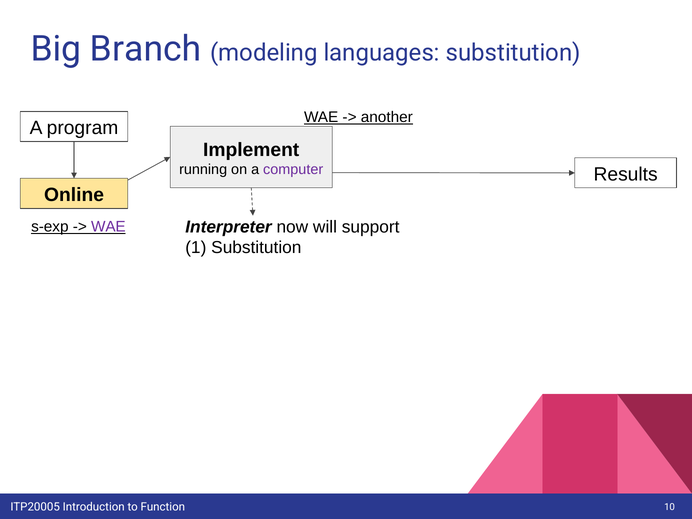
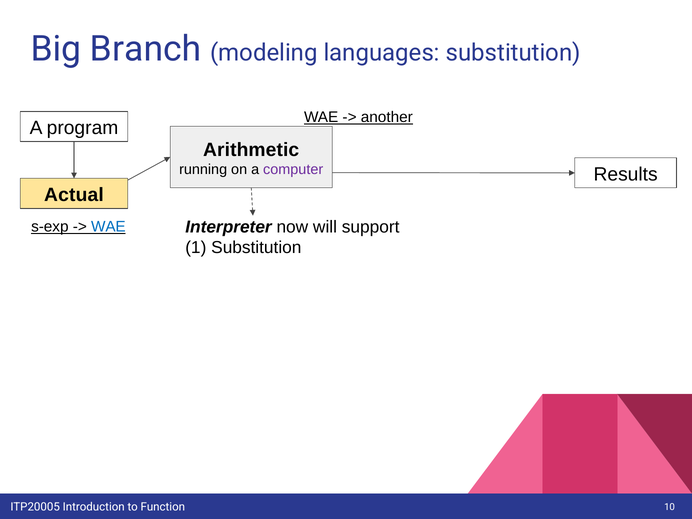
Implement: Implement -> Arithmetic (251, 150)
Online: Online -> Actual (74, 195)
WAE colour: purple -> blue (108, 227)
